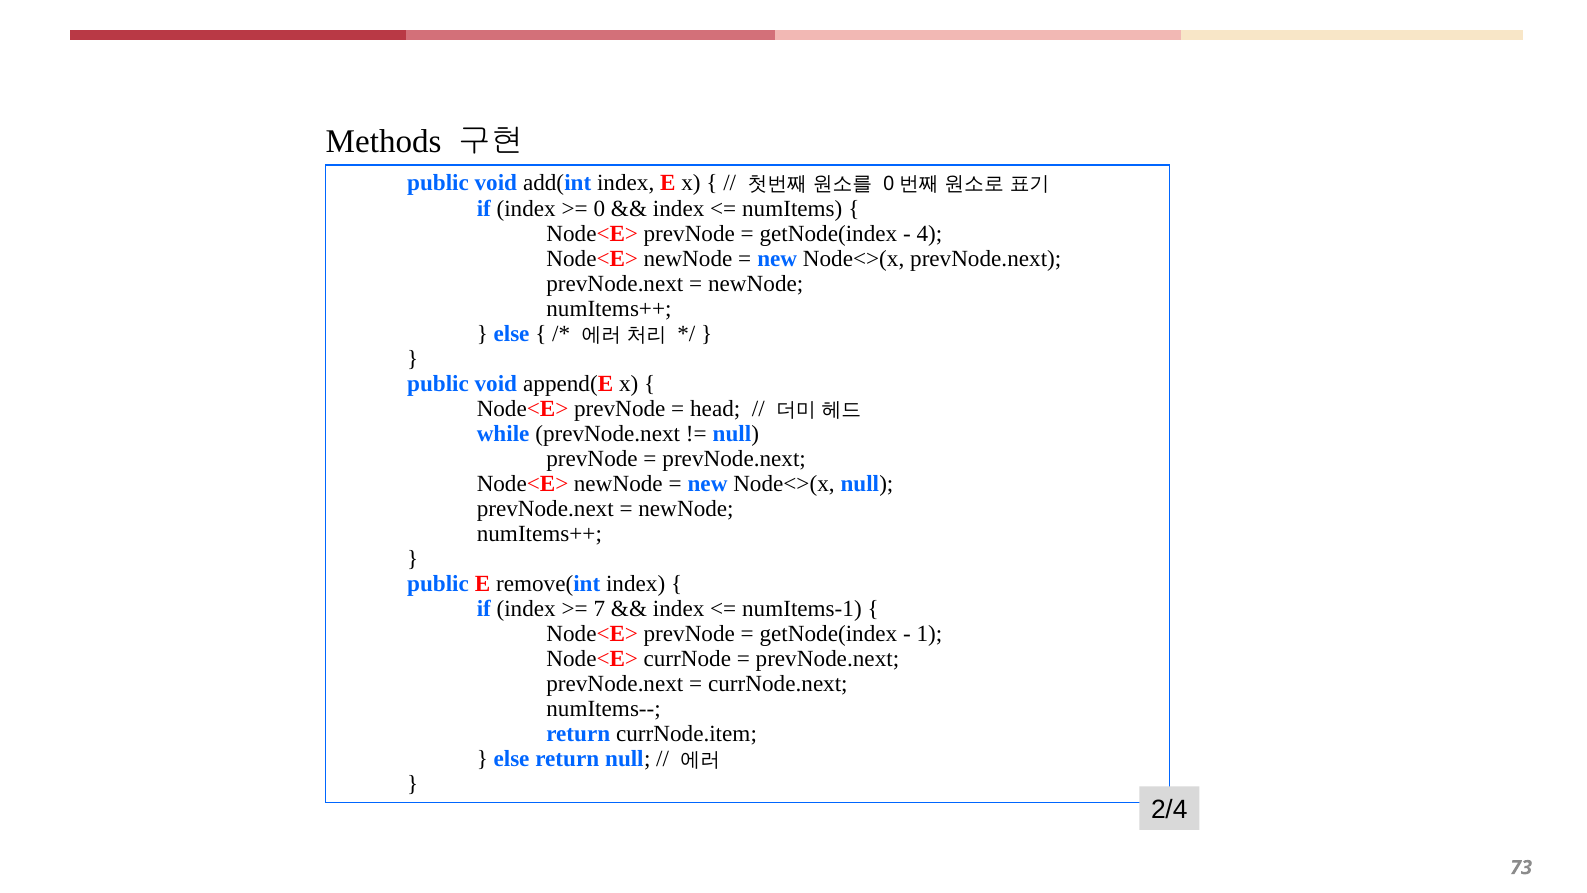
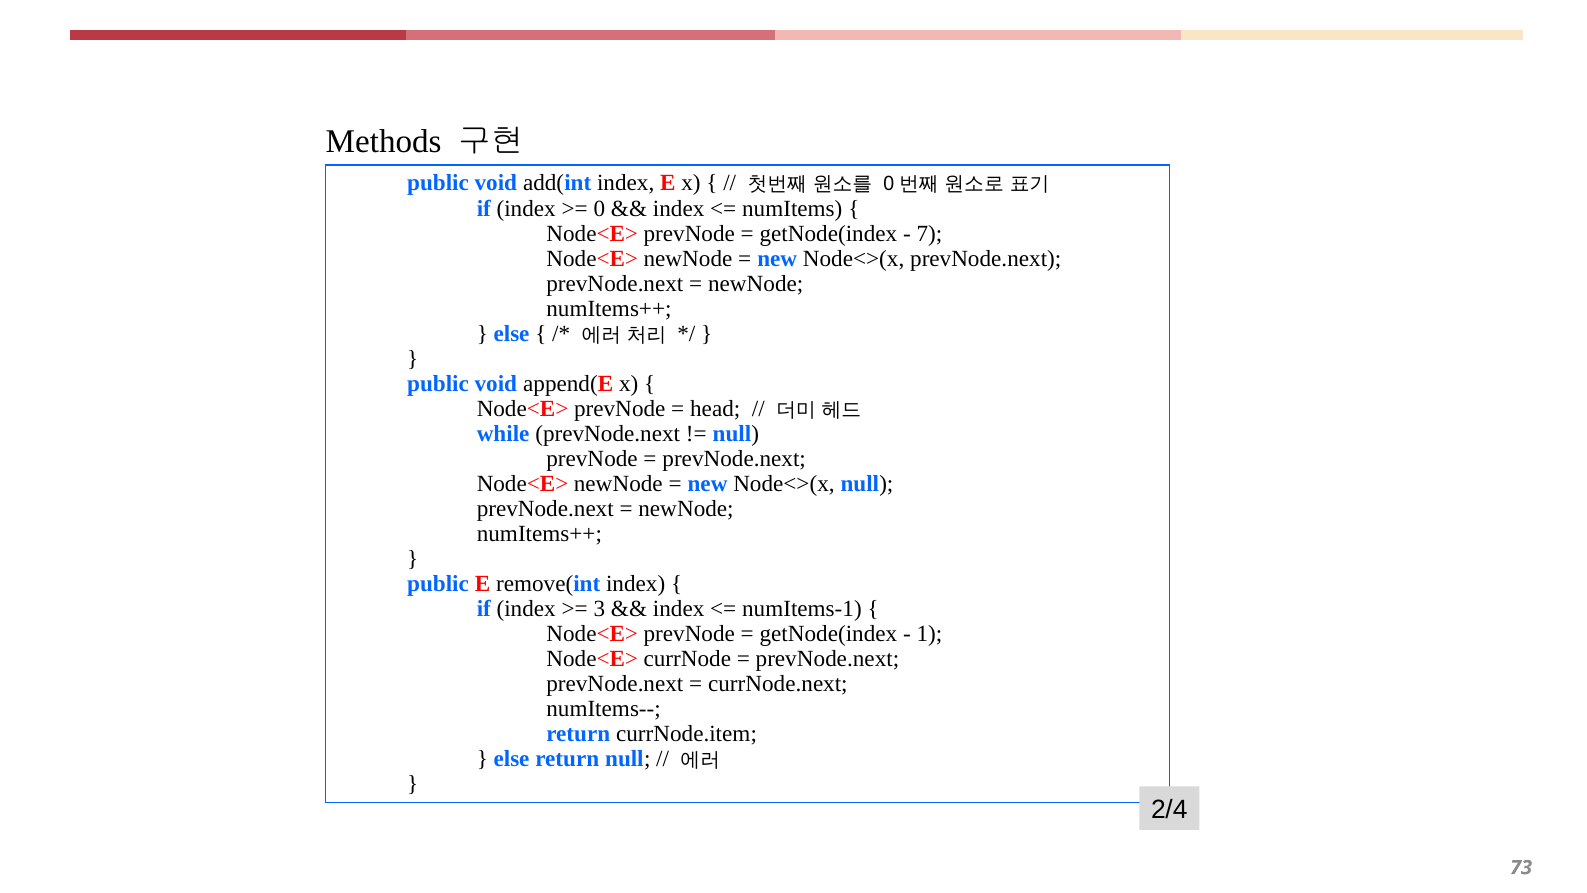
4: 4 -> 7 (929, 233)
7: 7 -> 3 (599, 609)
